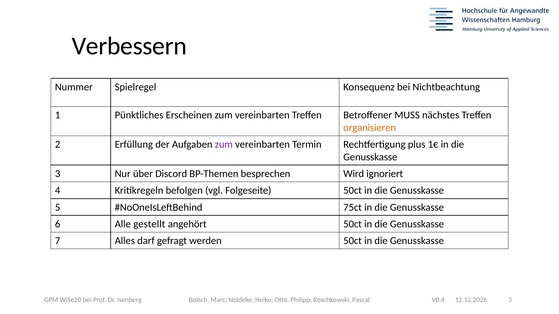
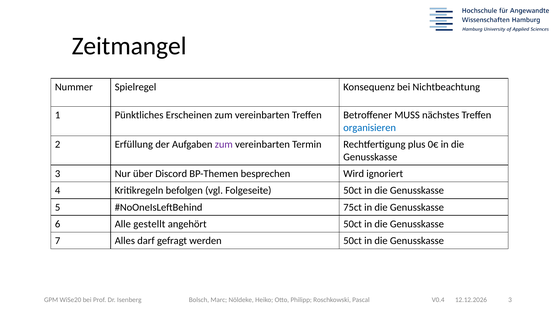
Verbessern: Verbessern -> Zeitmangel (129, 46)
organisieren colour: orange -> blue (370, 128)
1€: 1€ -> 0€ (433, 145)
